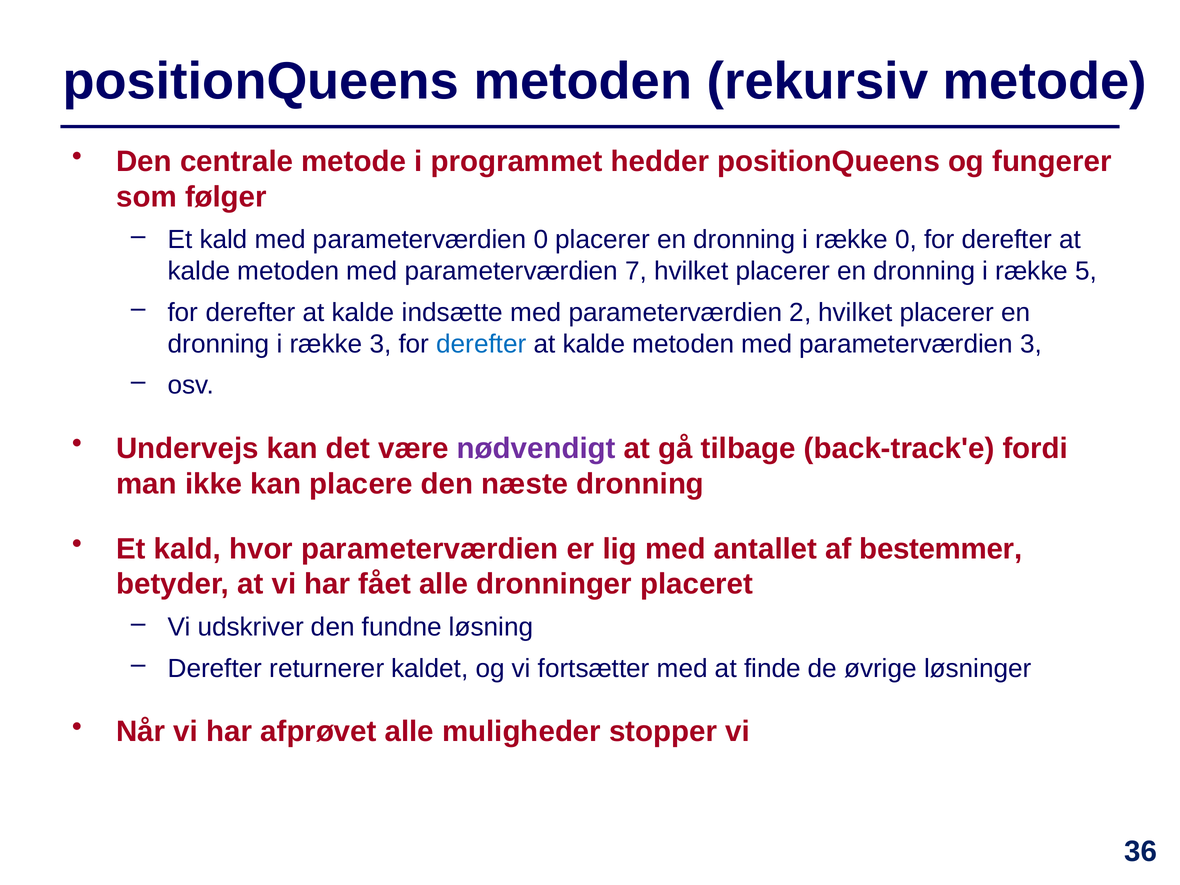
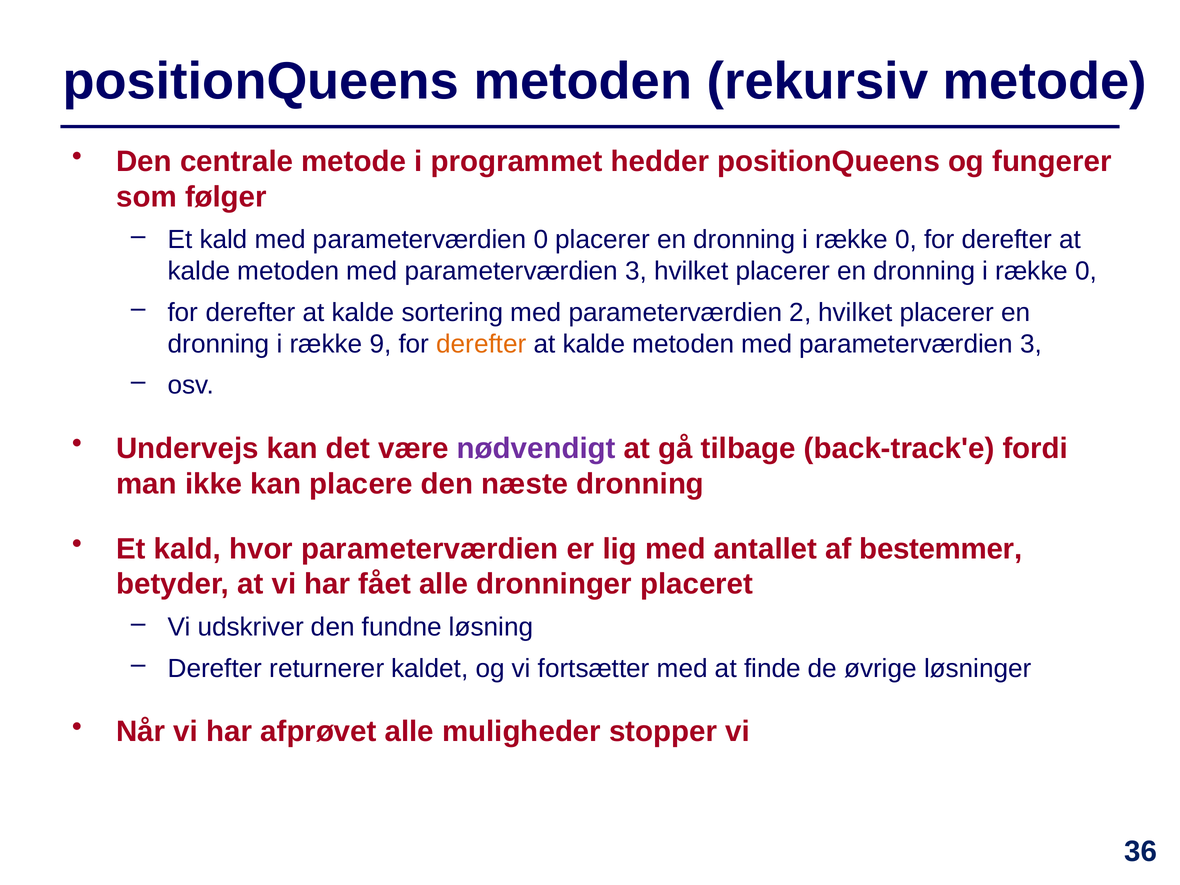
7: 7 -> 3 (636, 271)
5: 5 -> 0 (1086, 271)
indsætte: indsætte -> sortering (452, 313)
række 3: 3 -> 9 (380, 344)
derefter colour: blue -> orange (481, 344)
